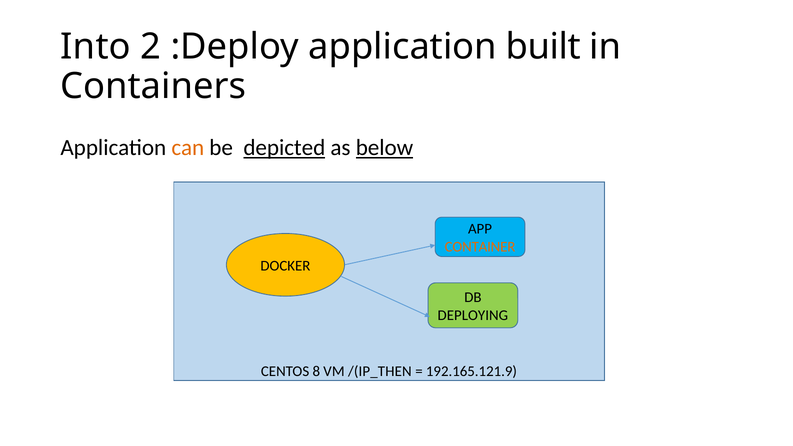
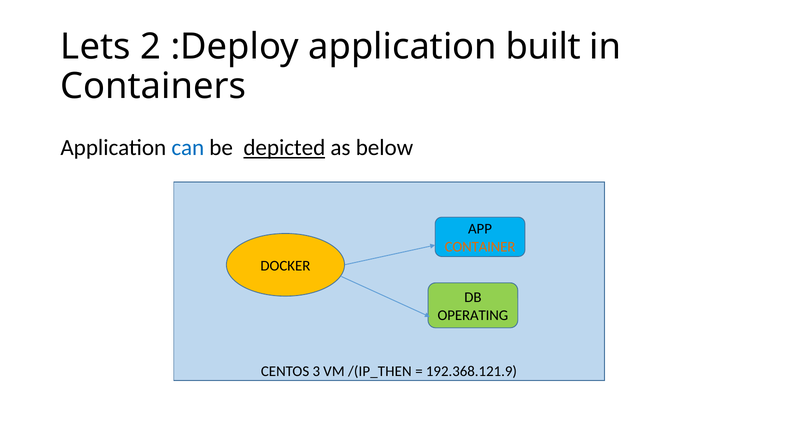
Into: Into -> Lets (96, 47)
can colour: orange -> blue (188, 148)
below underline: present -> none (385, 148)
DEPLOYING: DEPLOYING -> OPERATING (473, 315)
8: 8 -> 3 (316, 372)
192.165.121.9: 192.165.121.9 -> 192.368.121.9 (471, 372)
